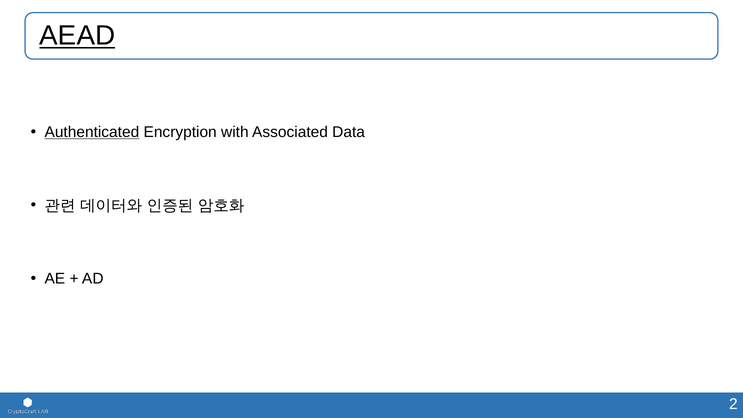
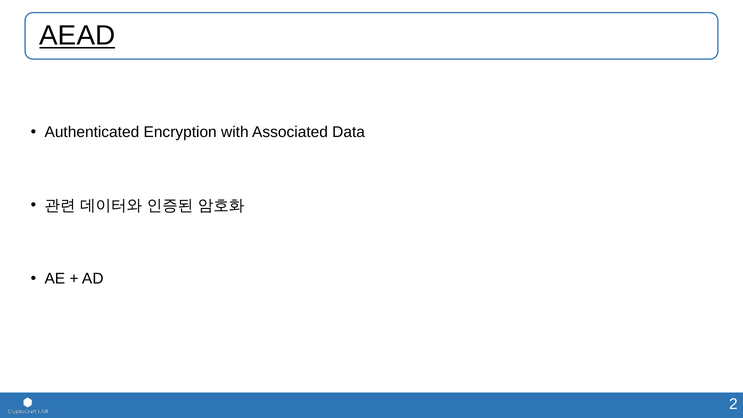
Authenticated underline: present -> none (92, 132)
